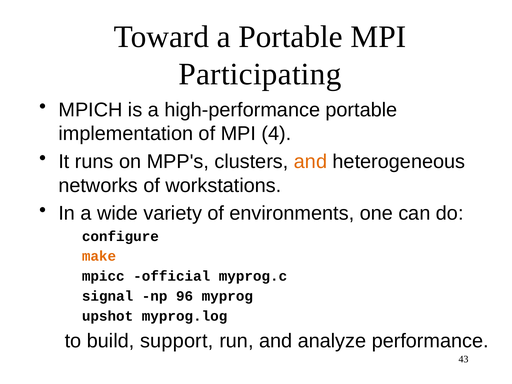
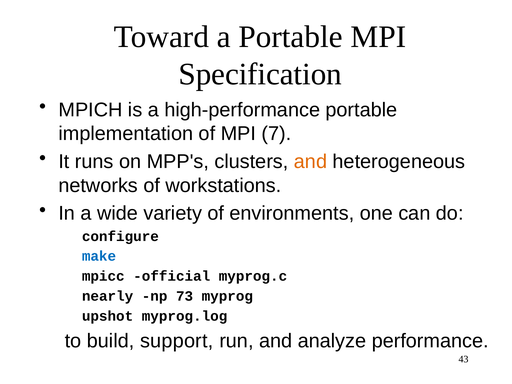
Participating: Participating -> Specification (260, 74)
4: 4 -> 7 (276, 134)
make colour: orange -> blue (99, 256)
signal: signal -> nearly (108, 296)
96: 96 -> 73 (185, 296)
